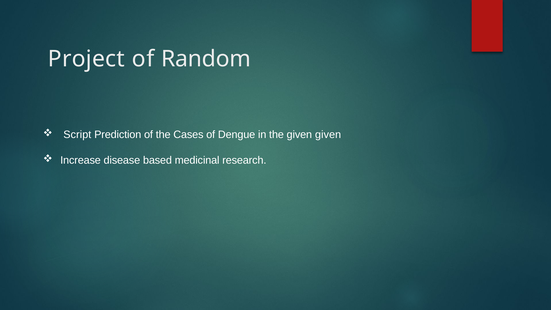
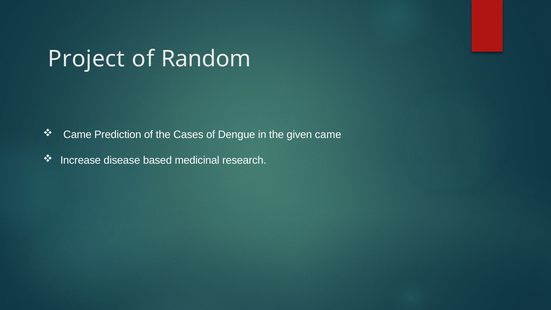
Script: Script -> Came (77, 135)
given given: given -> came (328, 135)
